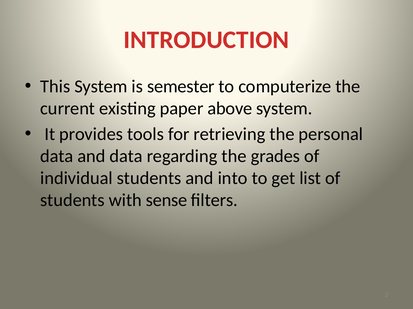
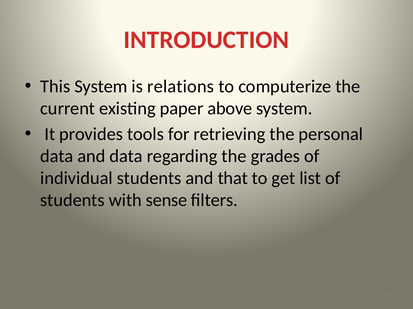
semester: semester -> relations (181, 87)
into: into -> that (233, 178)
